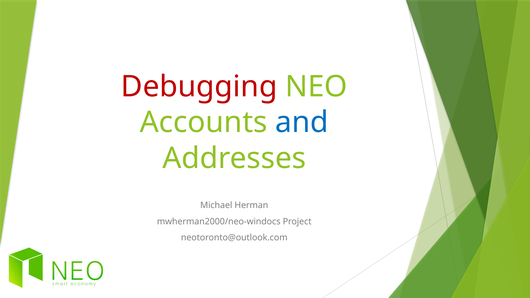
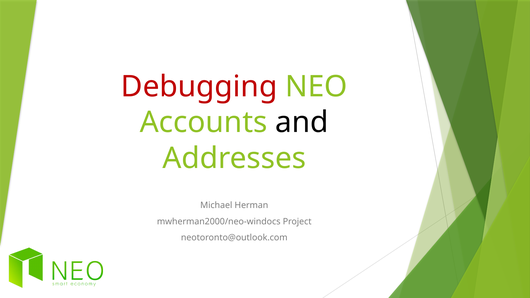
and colour: blue -> black (302, 123)
